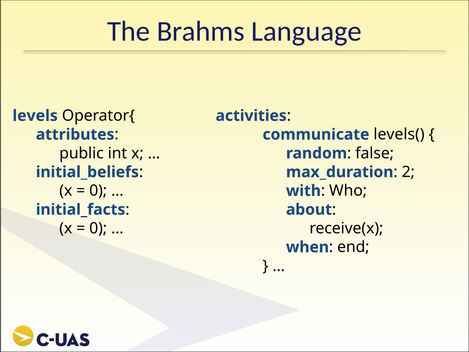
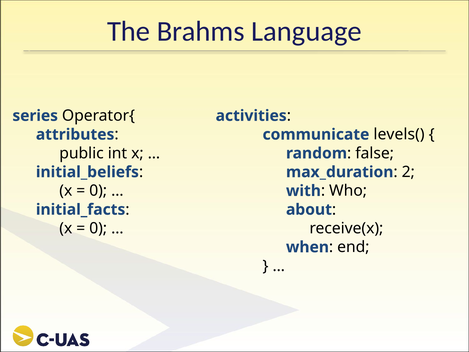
levels: levels -> series (35, 116)
